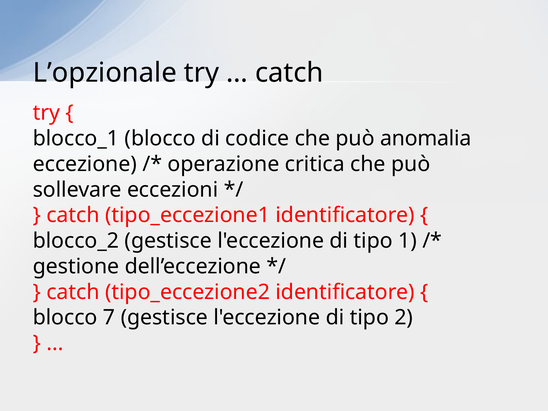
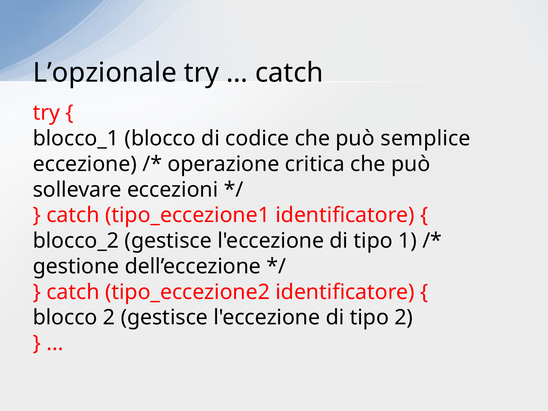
anomalia: anomalia -> semplice (426, 138)
blocco 7: 7 -> 2 (109, 318)
